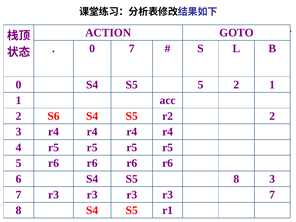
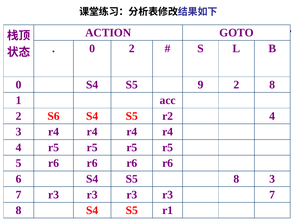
0 7: 7 -> 2 (132, 48)
S5 5: 5 -> 9 (201, 85)
2 1: 1 -> 8 (272, 85)
r2 2: 2 -> 4 (272, 116)
